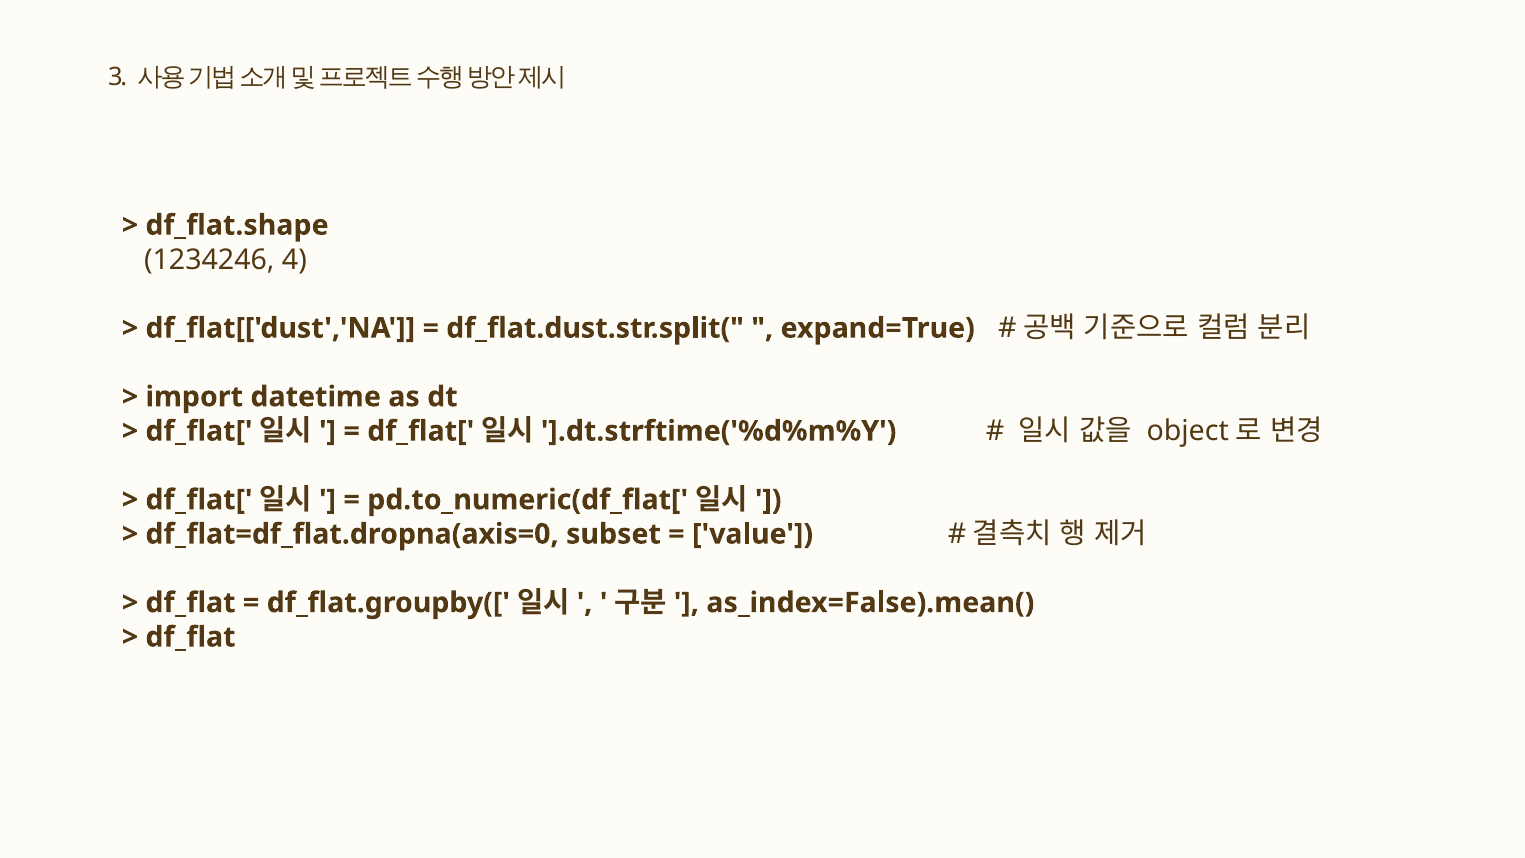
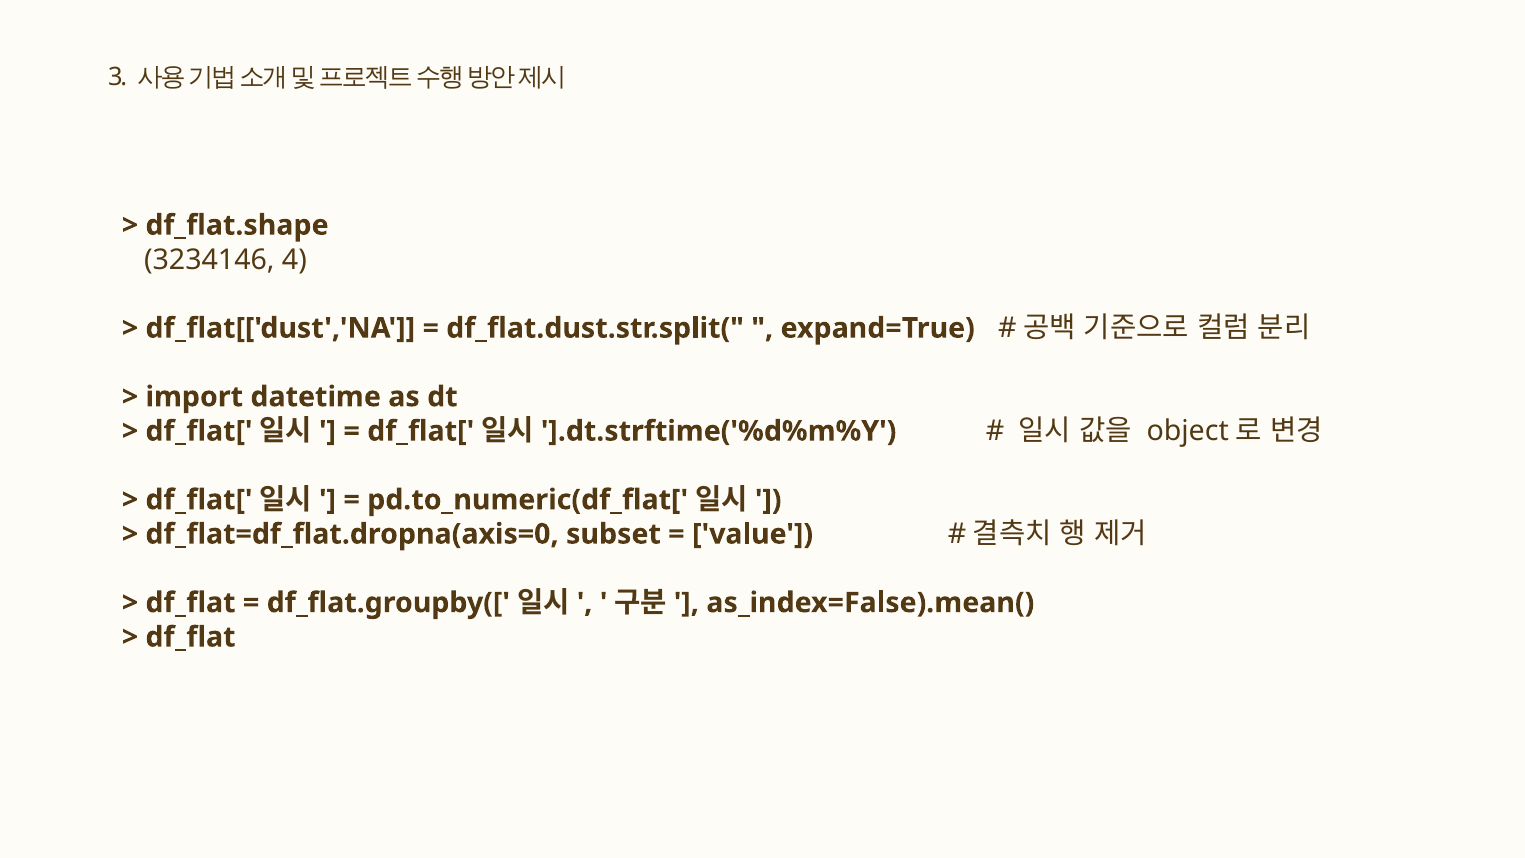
1234246: 1234246 -> 3234146 (209, 260)
